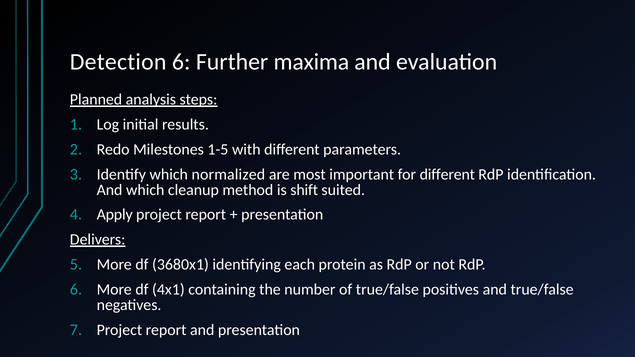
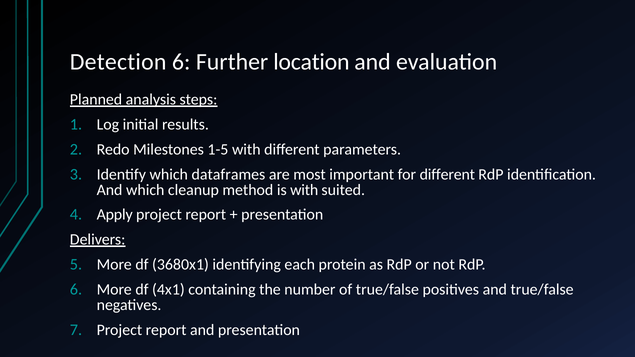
maxima: maxima -> location (311, 62)
normalized: normalized -> dataframes (228, 175)
is shift: shift -> with (304, 190)
